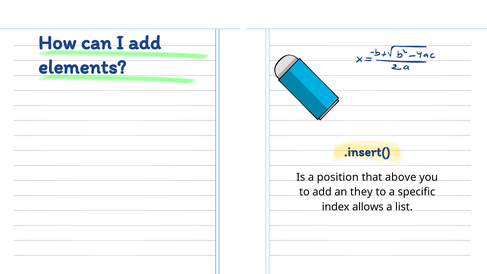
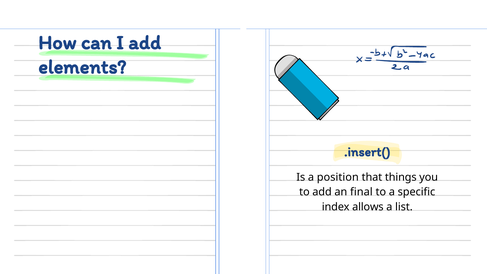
above: above -> things (401, 177)
they: they -> final (361, 192)
